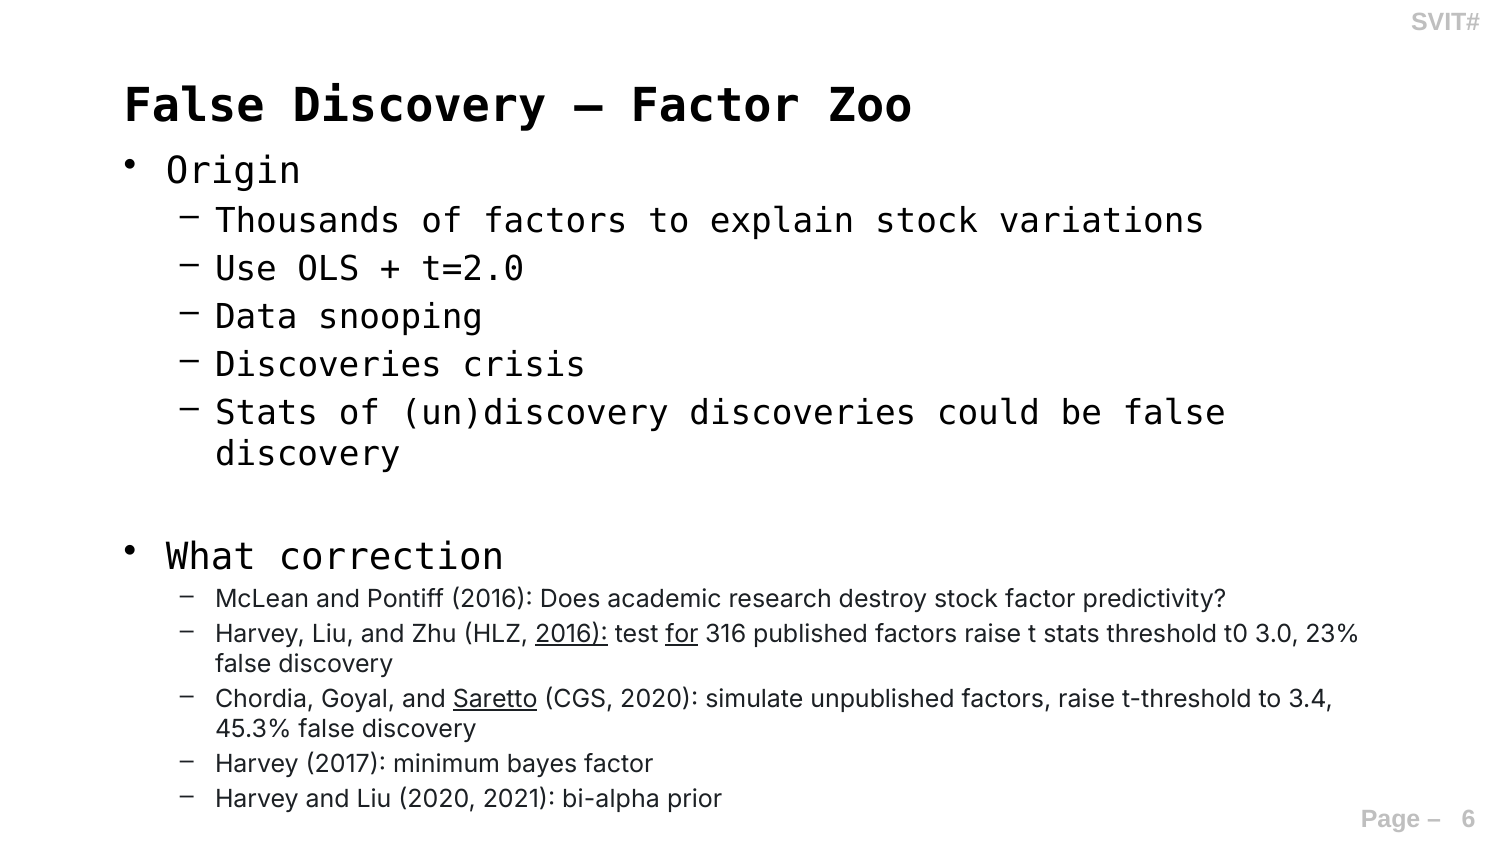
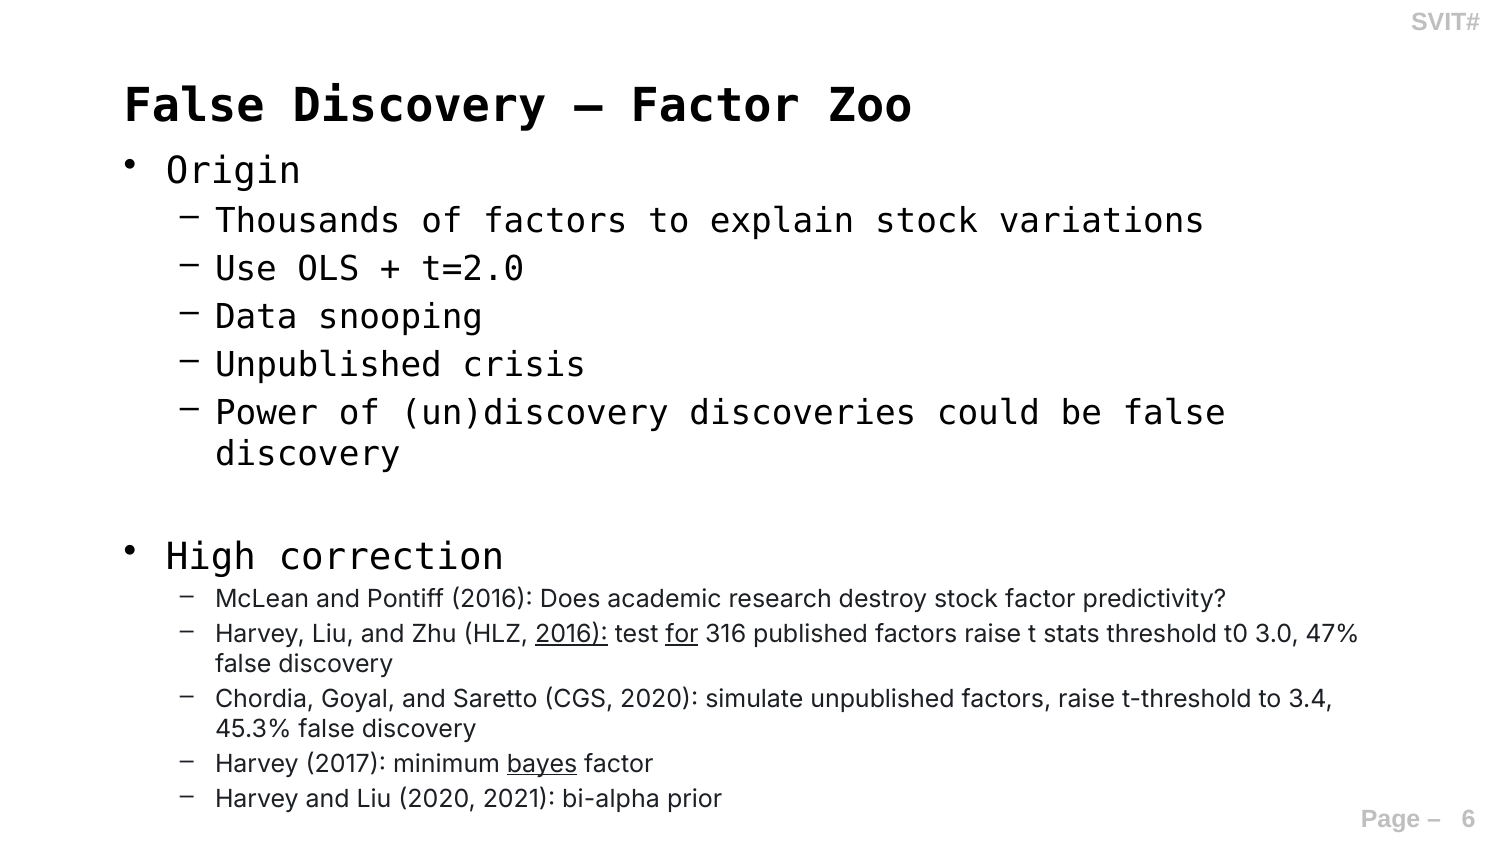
Discoveries: Discoveries -> Unpublished (328, 365)
Stats: Stats -> Power (267, 413)
What: What -> High (211, 558)
23%: 23% -> 47% (1333, 634)
Saretto underline: present -> none (495, 699)
bayes underline: none -> present (542, 764)
